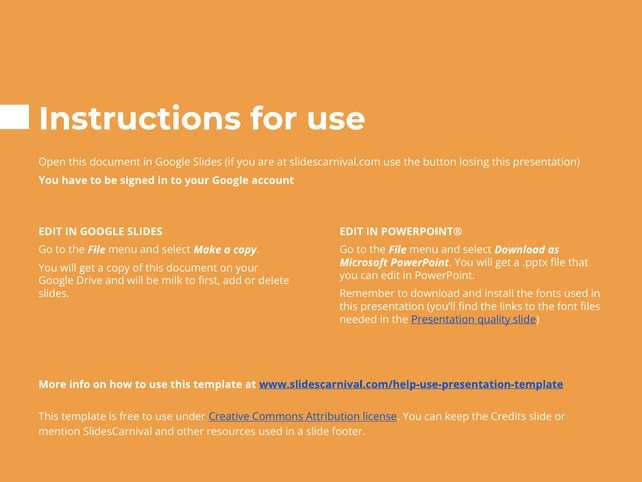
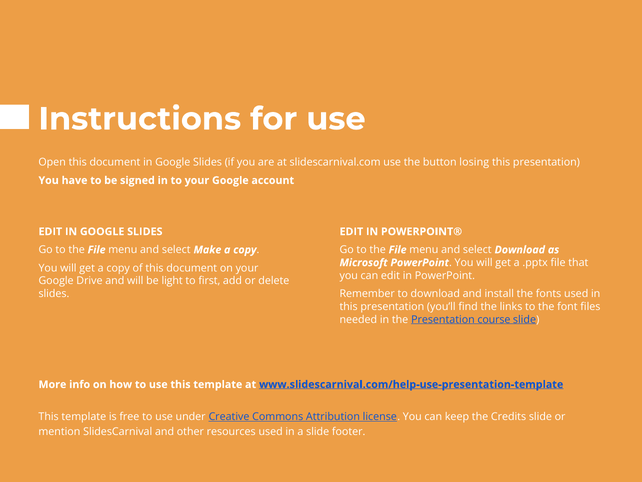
milk: milk -> light (172, 281)
quality: quality -> course (494, 319)
